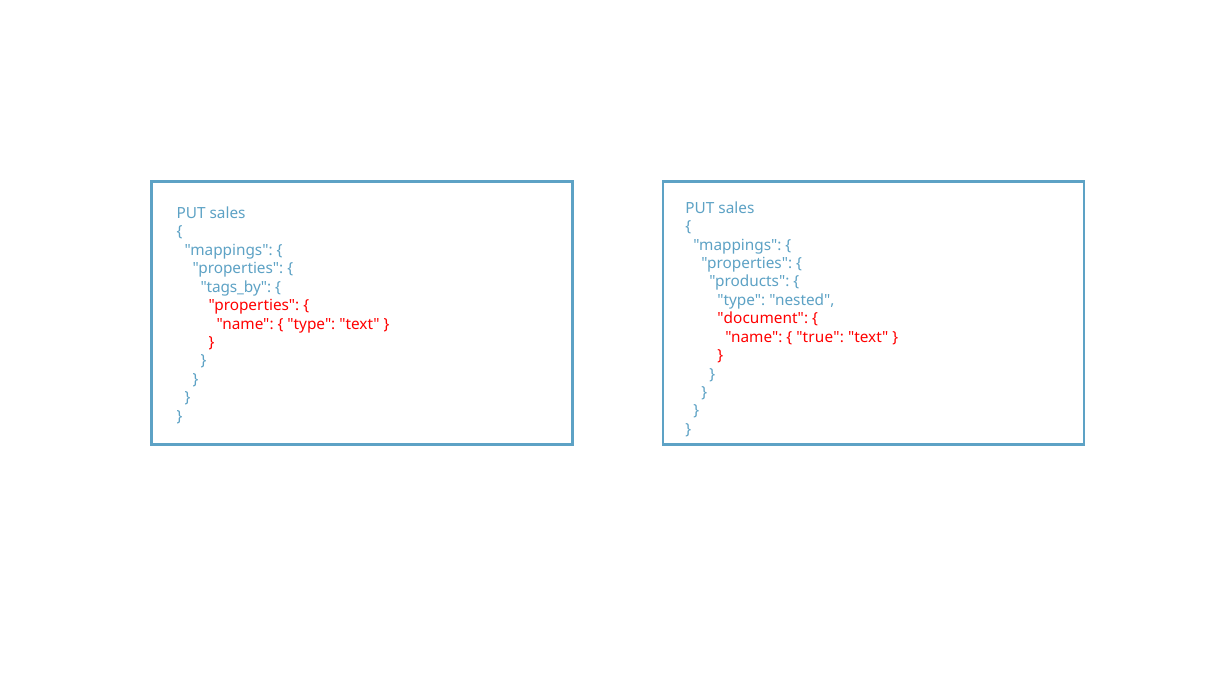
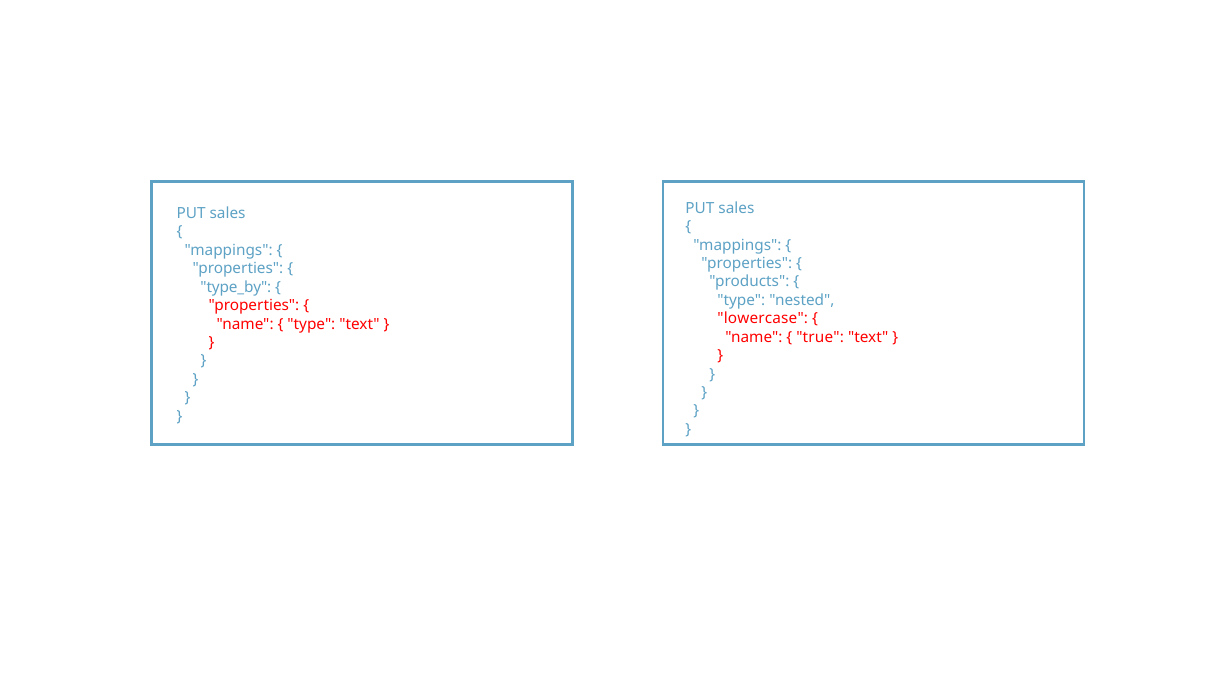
tags_by: tags_by -> type_by (236, 287)
document: document -> lowercase (763, 319)
